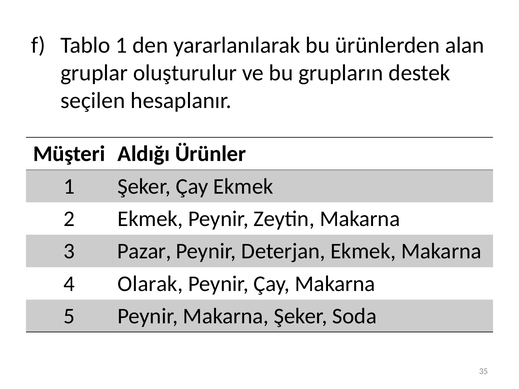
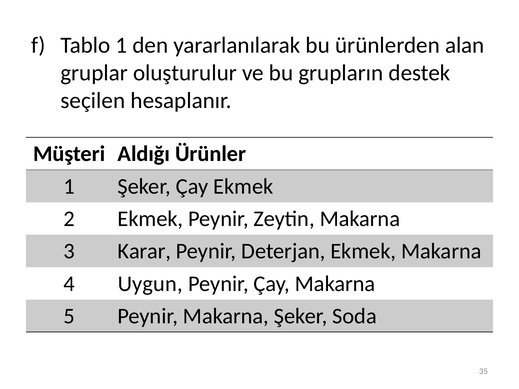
Pazar: Pazar -> Karar (144, 251)
Olarak: Olarak -> Uygun (150, 284)
